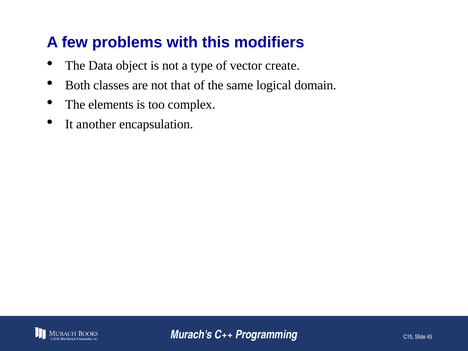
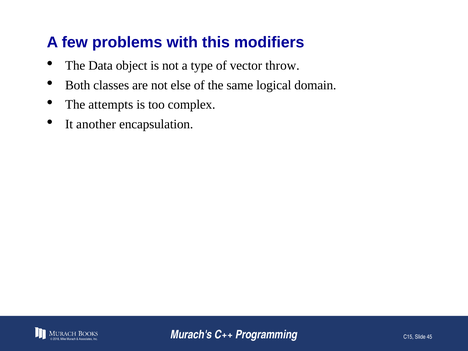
create: create -> throw (282, 66)
that: that -> else (181, 85)
elements: elements -> attempts (111, 105)
